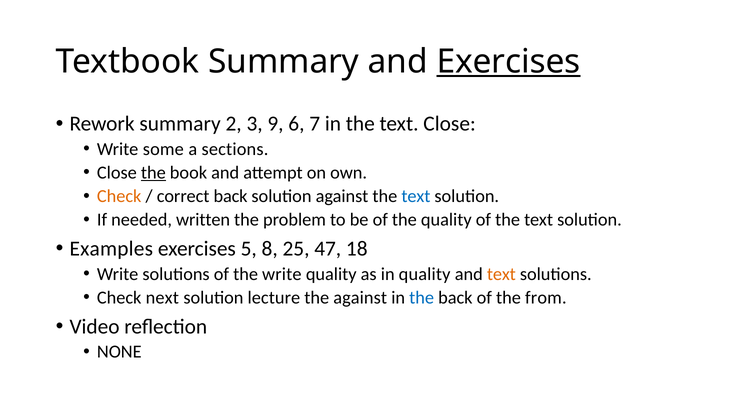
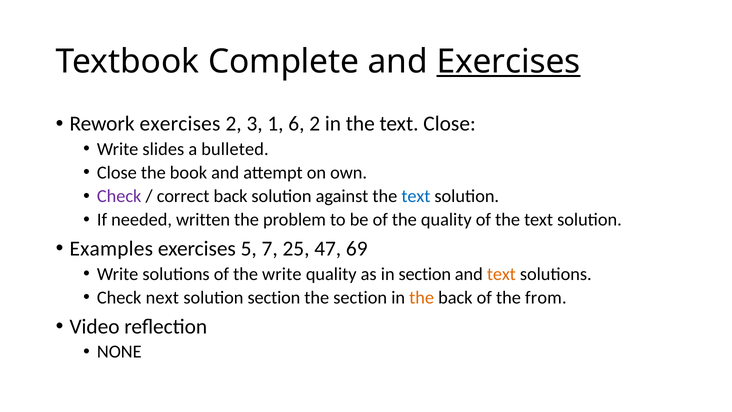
Textbook Summary: Summary -> Complete (284, 61)
Rework summary: summary -> exercises (180, 124)
9: 9 -> 1 (276, 124)
6 7: 7 -> 2 (315, 124)
some: some -> slides (163, 149)
sections: sections -> bulleted (235, 149)
the underline: present -> none (153, 173)
Check colour: orange -> purple (119, 196)
8: 8 -> 7 (270, 249)
18: 18 -> 69 (357, 249)
in quality: quality -> section (425, 274)
solution lecture: lecture -> section (274, 297)
the against: against -> section (360, 297)
the colour: blue -> orange (422, 297)
